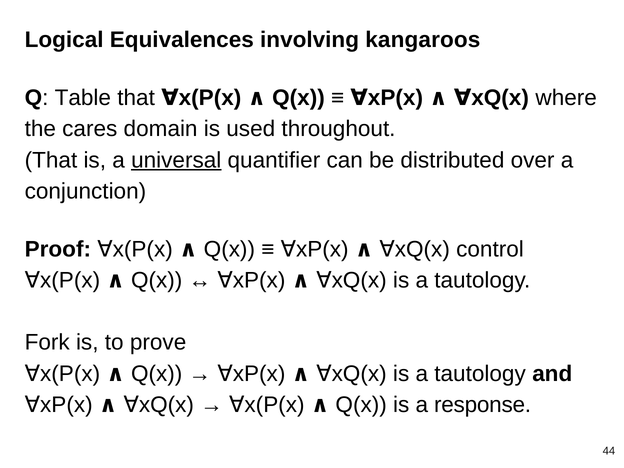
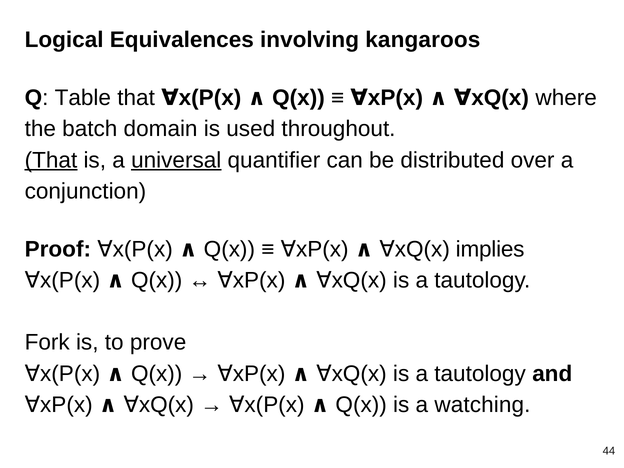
cares: cares -> batch (90, 129)
That underline: none -> present (51, 160)
control: control -> implies (490, 249)
response: response -> watching (482, 405)
